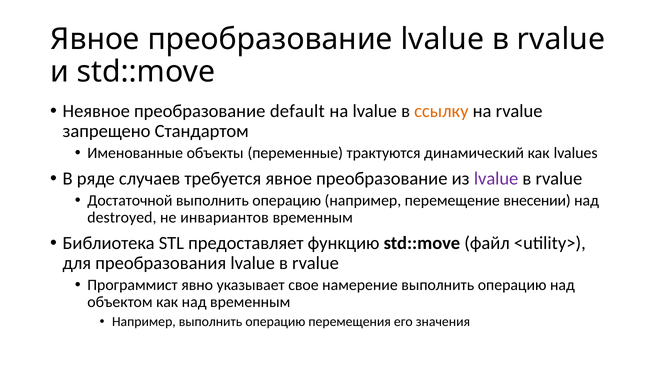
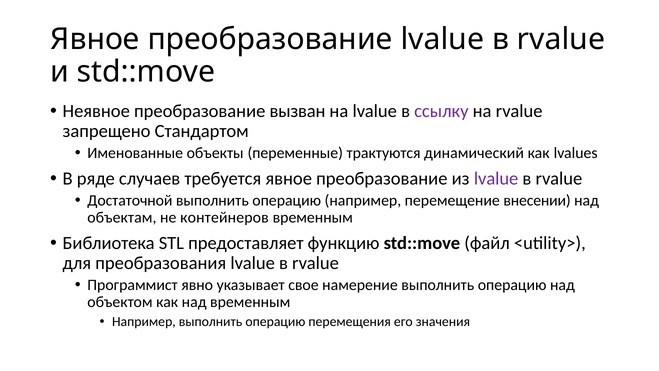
default: default -> вызван (298, 111)
ссылку colour: orange -> purple (441, 111)
destroyed: destroyed -> объектам (122, 218)
инвариантов: инвариантов -> контейнеров (224, 218)
